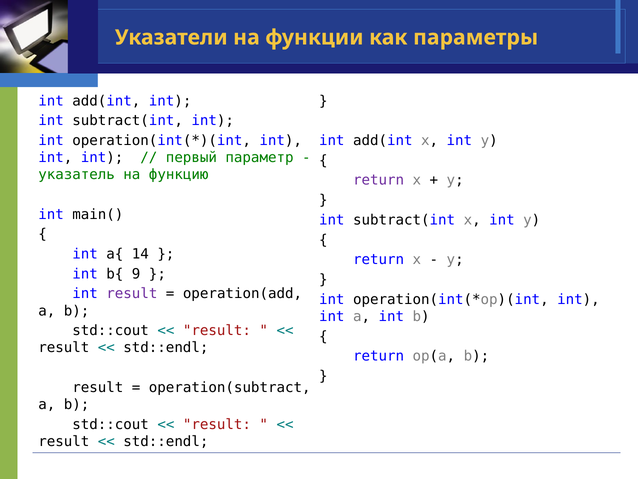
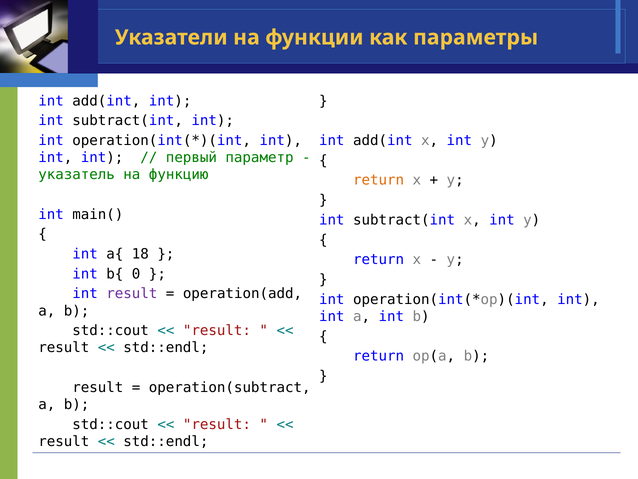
return colour: purple -> orange (379, 180)
14: 14 -> 18 (140, 254)
9: 9 -> 0 (136, 274)
